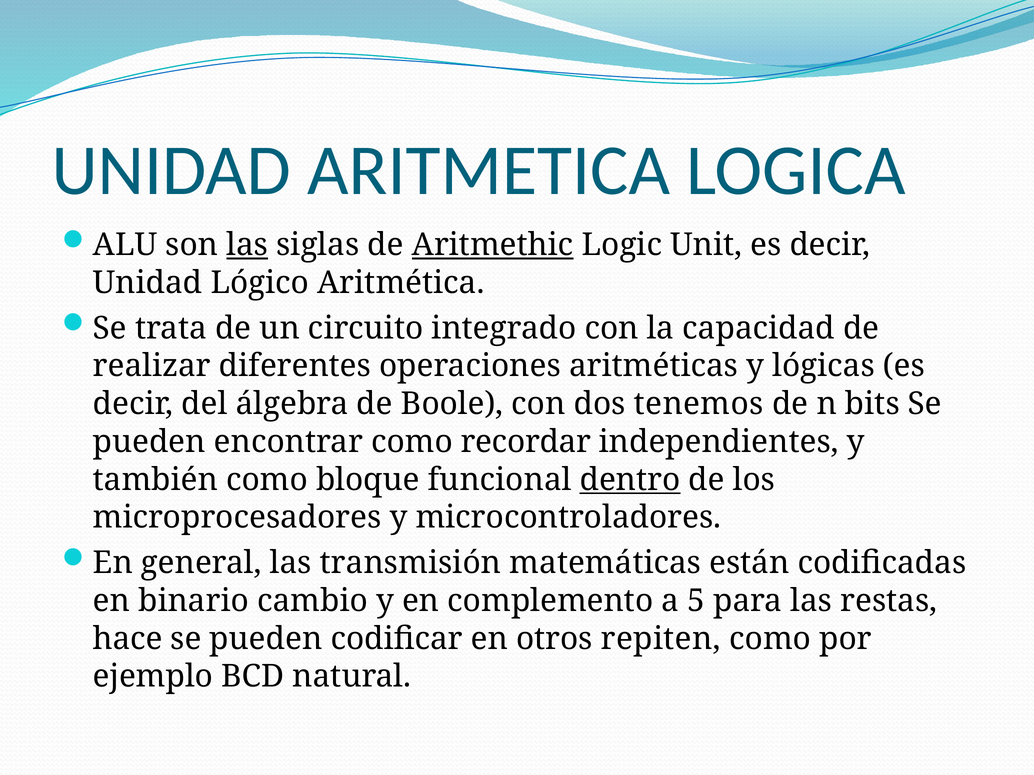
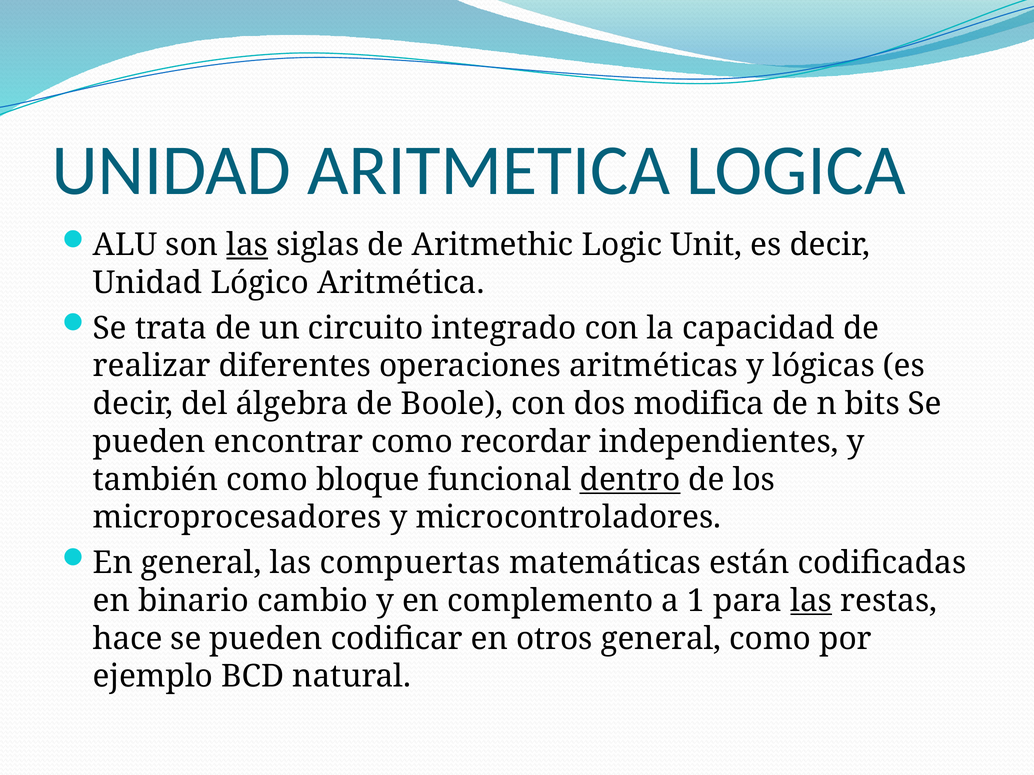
Aritmethic underline: present -> none (493, 245)
tenemos: tenemos -> modifica (699, 404)
transmisión: transmisión -> compuertas (410, 563)
5: 5 -> 1 (696, 601)
las underline: none -> present (811, 601)
otros repiten: repiten -> general (661, 639)
